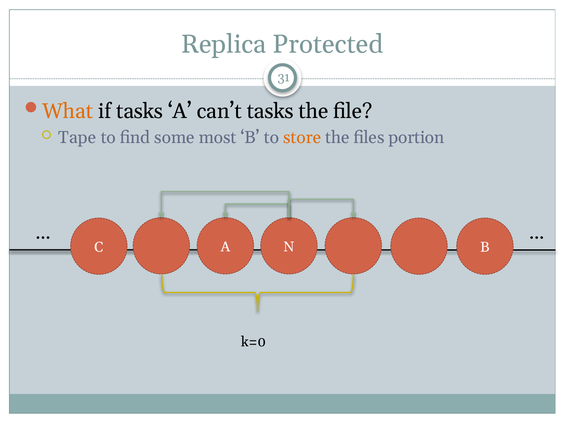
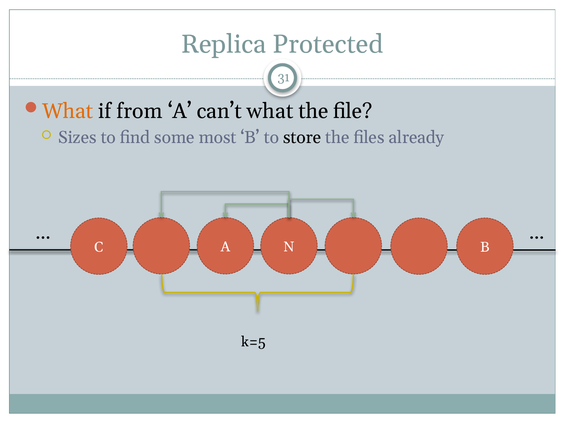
if tasks: tasks -> from (139, 111)
can’t tasks: tasks -> what (270, 111)
Tape: Tape -> Sizes (77, 138)
store colour: orange -> black (302, 138)
portion: portion -> already (416, 138)
k=0: k=0 -> k=5 (253, 343)
